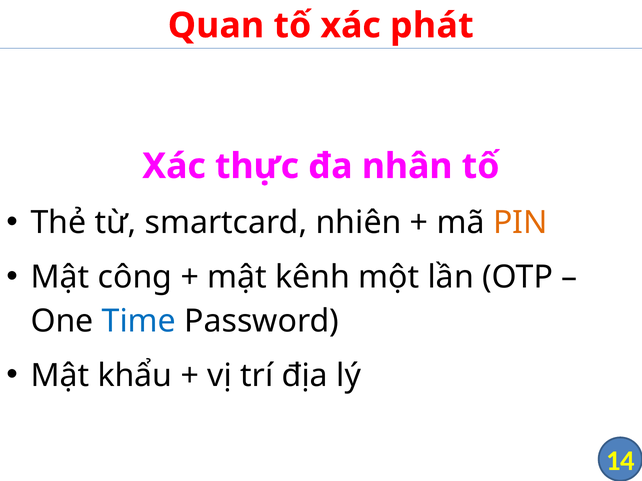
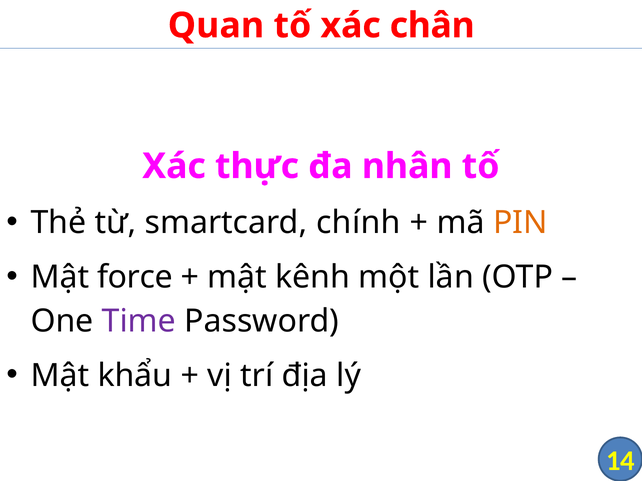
phát: phát -> chân (432, 26)
nhiên: nhiên -> chính (358, 223)
công: công -> force (135, 277)
Time colour: blue -> purple (139, 321)
